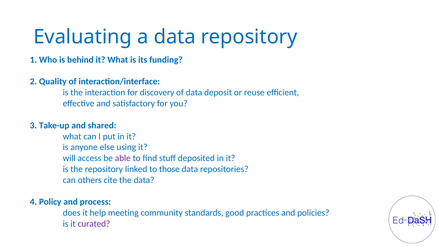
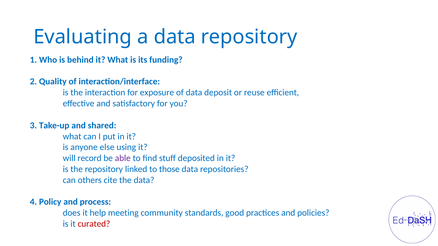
discovery: discovery -> exposure (157, 93)
access: access -> record (90, 158)
curated colour: purple -> red (94, 224)
